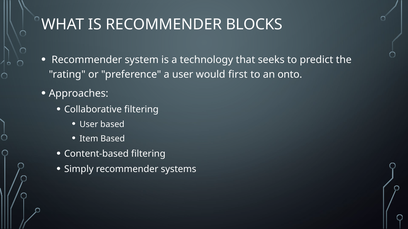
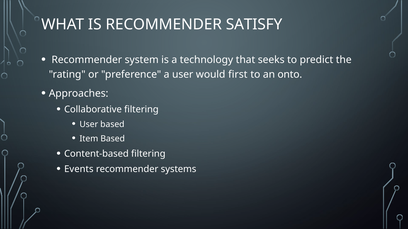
BLOCKS: BLOCKS -> SATISFY (254, 25)
Simply: Simply -> Events (79, 170)
